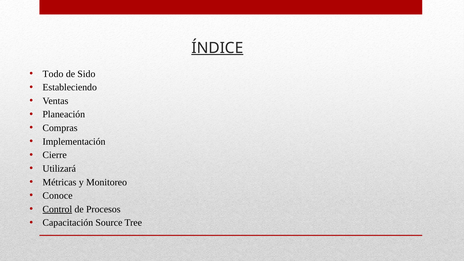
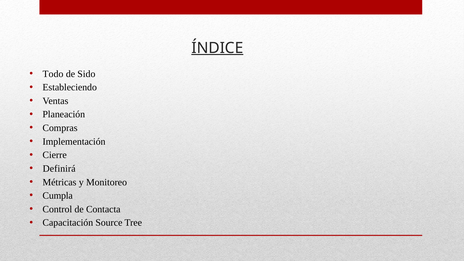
Utilizará: Utilizará -> Definirá (59, 169)
Conoce: Conoce -> Cumpla (58, 196)
Control underline: present -> none (57, 209)
Procesos: Procesos -> Contacta (103, 209)
